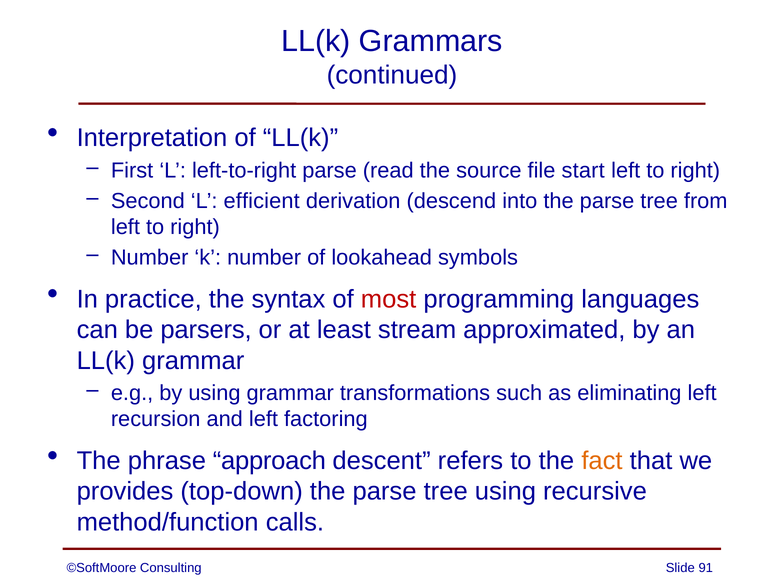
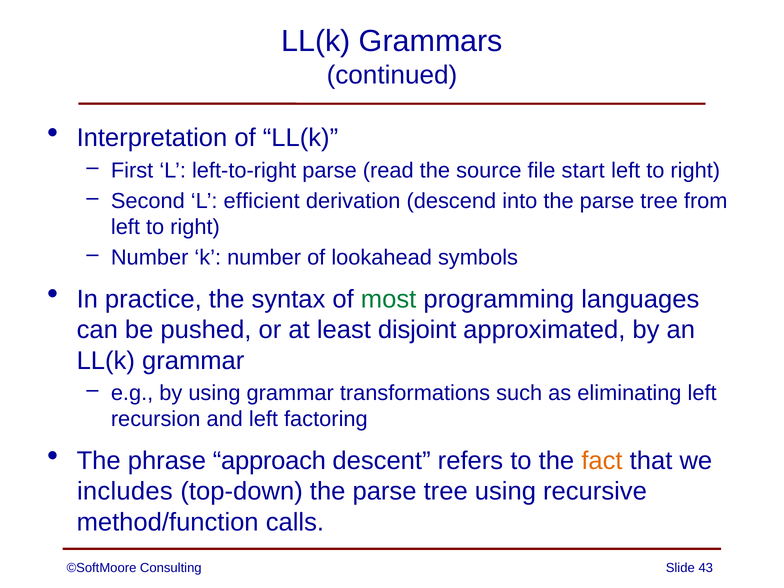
most colour: red -> green (389, 299)
parsers: parsers -> pushed (206, 330)
stream: stream -> disjoint (417, 330)
provides: provides -> includes (125, 491)
91: 91 -> 43 (706, 568)
